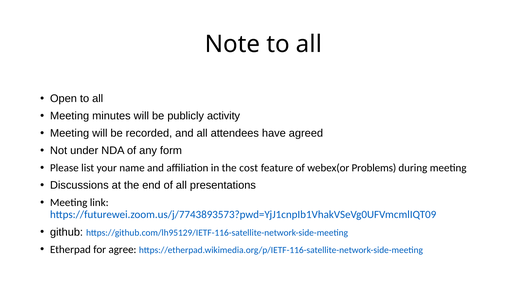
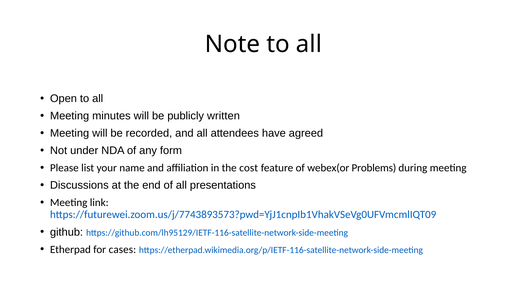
activity: activity -> written (223, 116)
agree: agree -> cases (122, 250)
